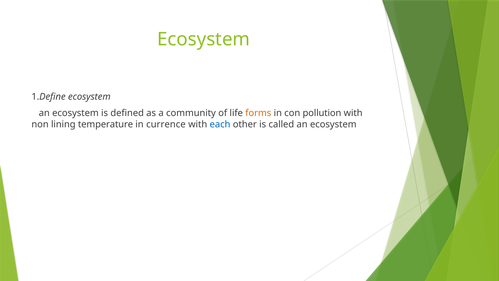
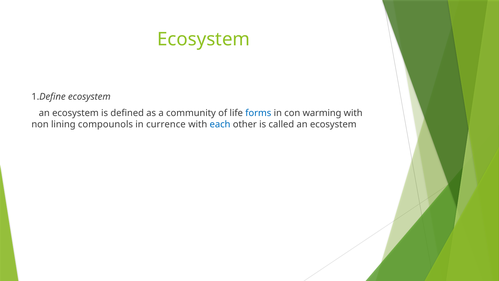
forms colour: orange -> blue (258, 113)
pollution: pollution -> warming (322, 113)
temperature: temperature -> compounols (105, 124)
